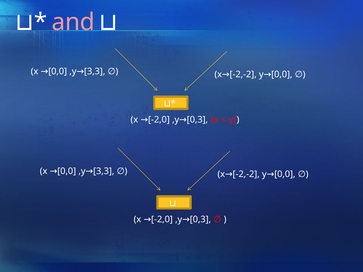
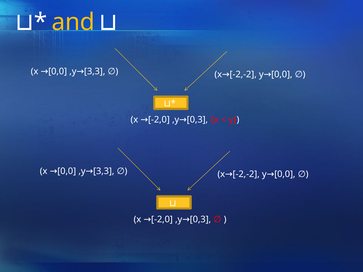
and colour: pink -> yellow (73, 22)
